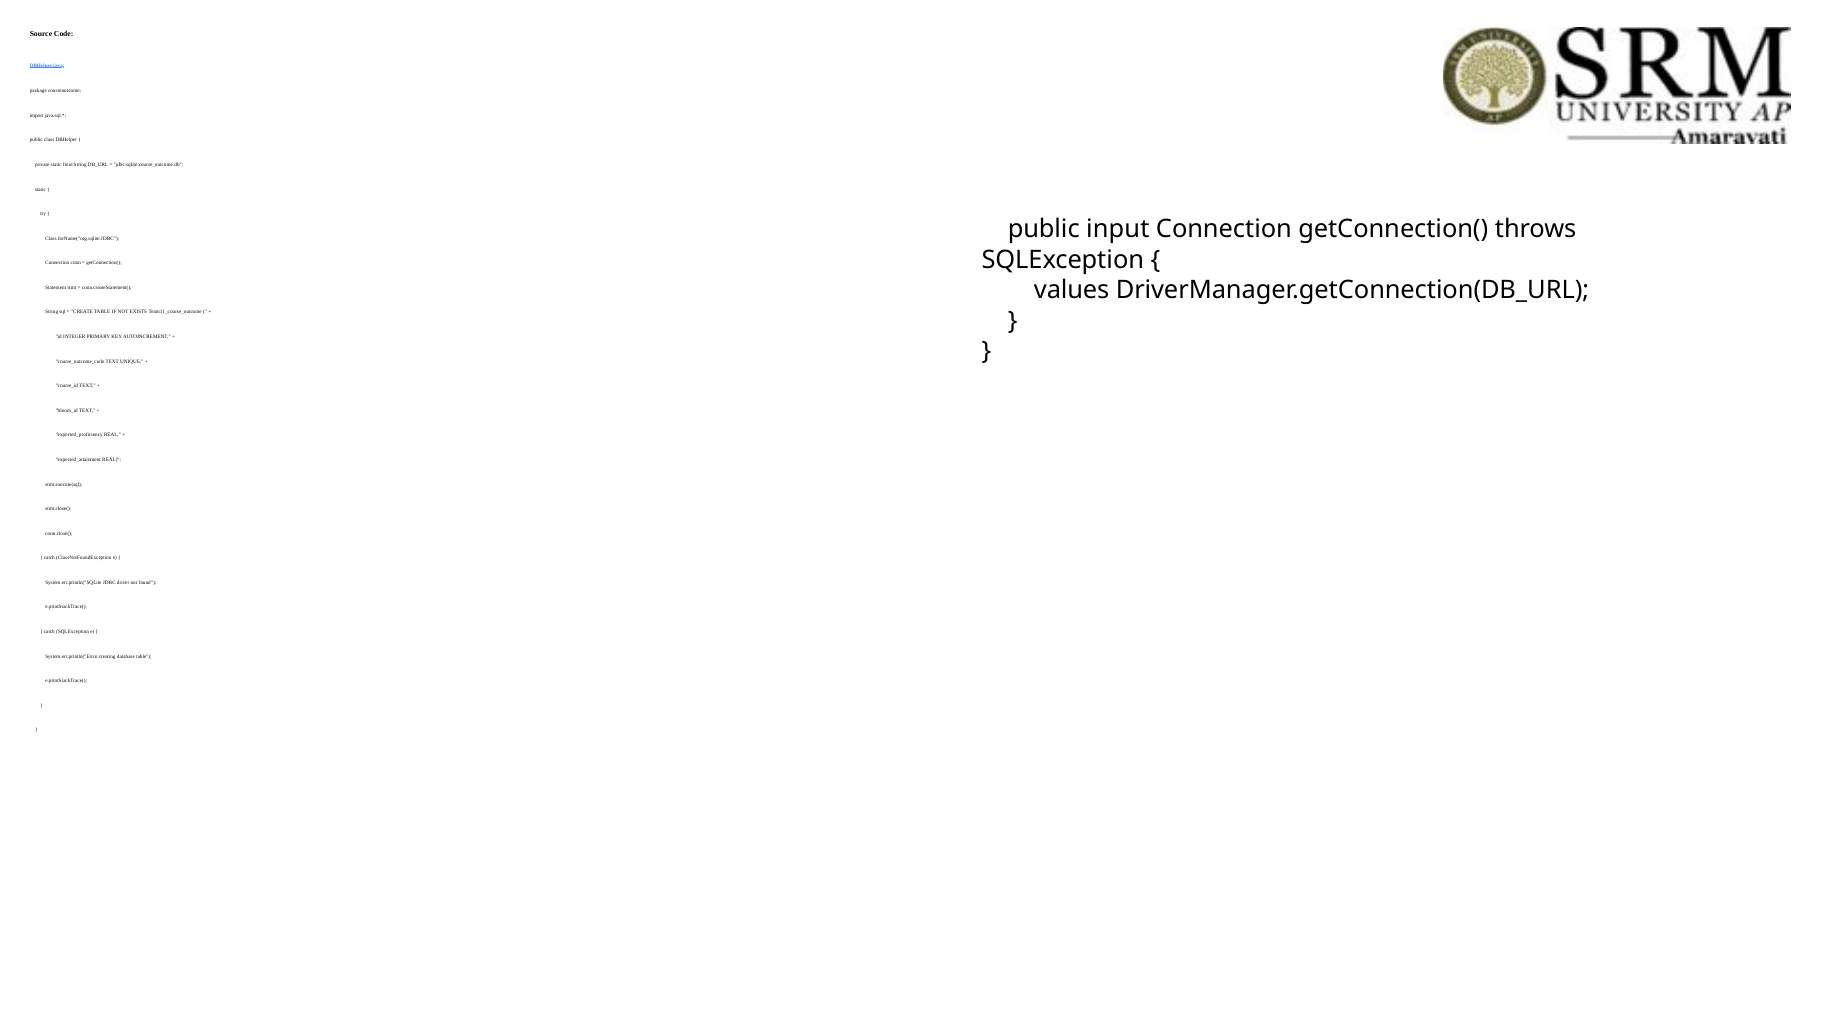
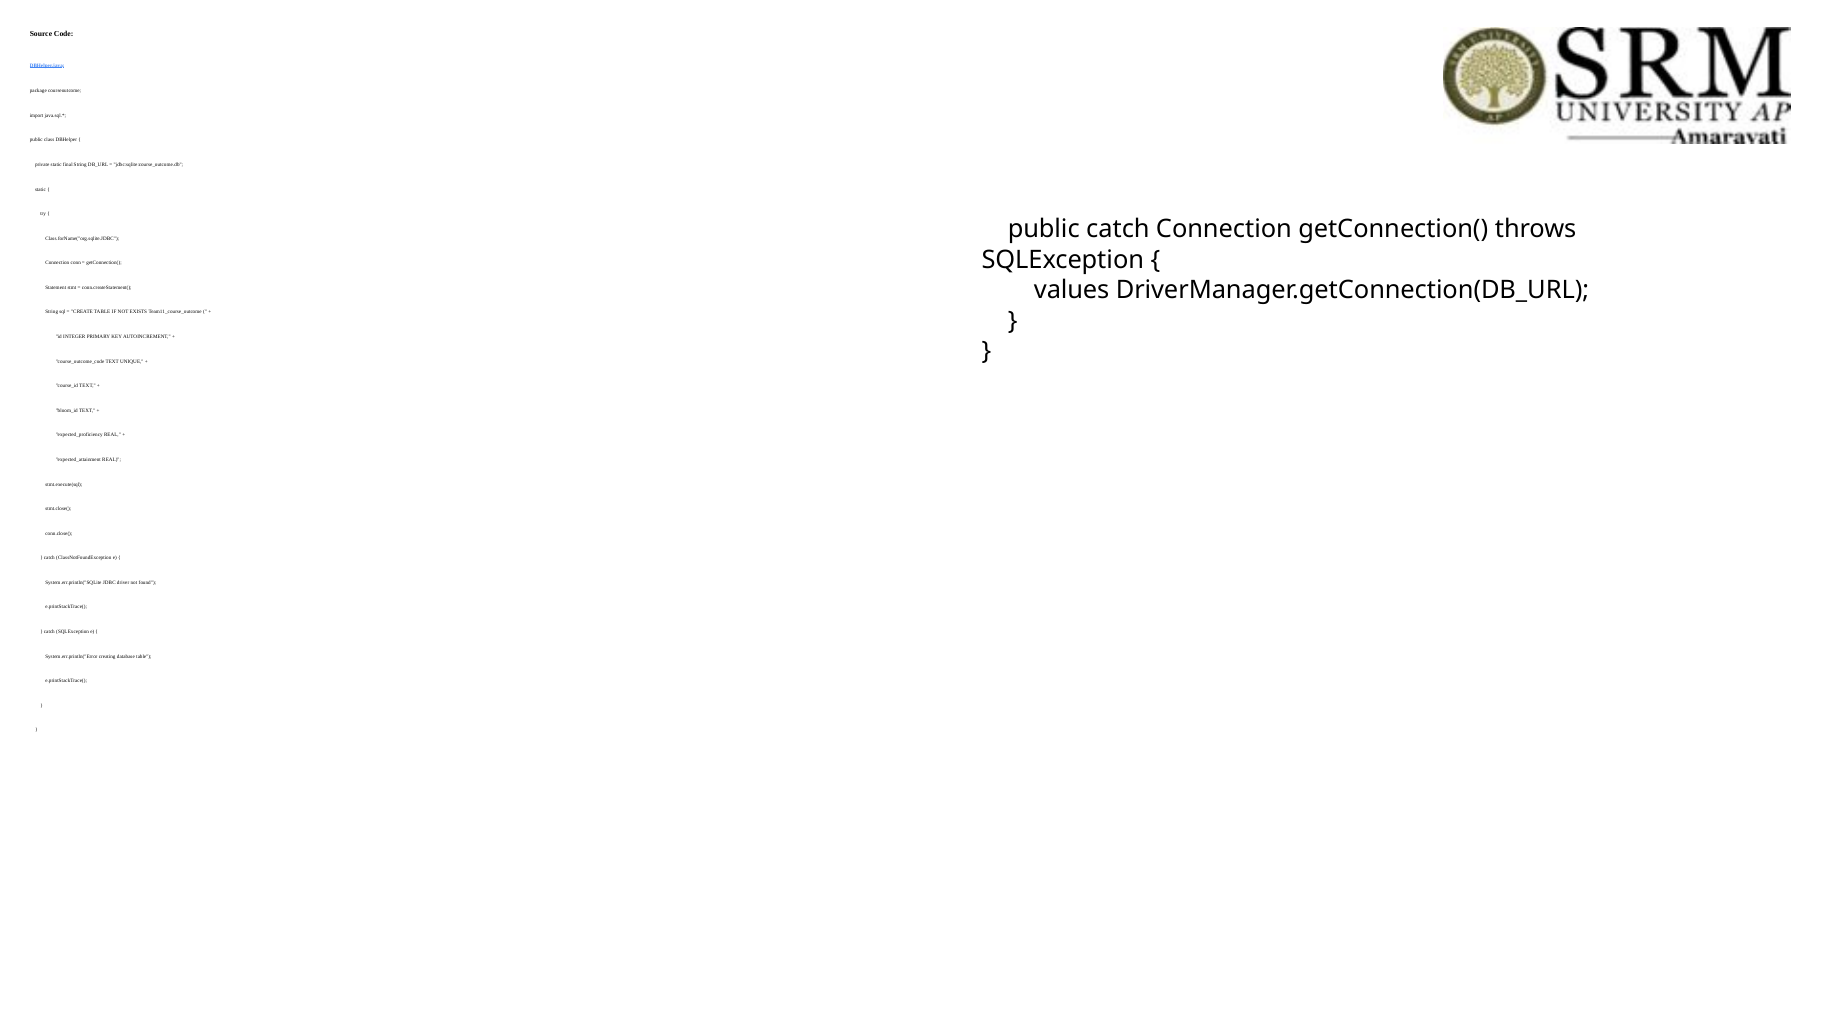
public input: input -> catch (1118, 229)
